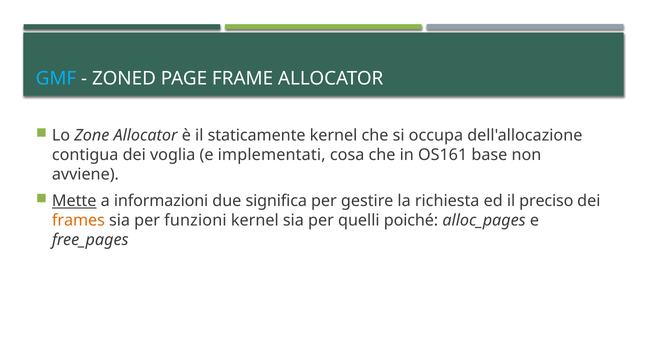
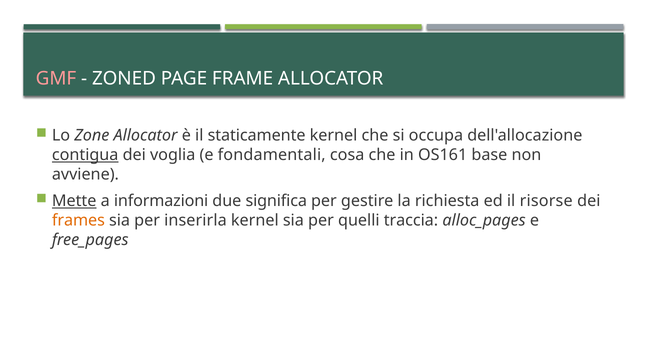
GMF colour: light blue -> pink (56, 79)
contigua underline: none -> present (85, 155)
implementati: implementati -> fondamentali (272, 155)
preciso: preciso -> risorse (546, 201)
funzioni: funzioni -> inserirla (195, 221)
poiché: poiché -> traccia (411, 221)
